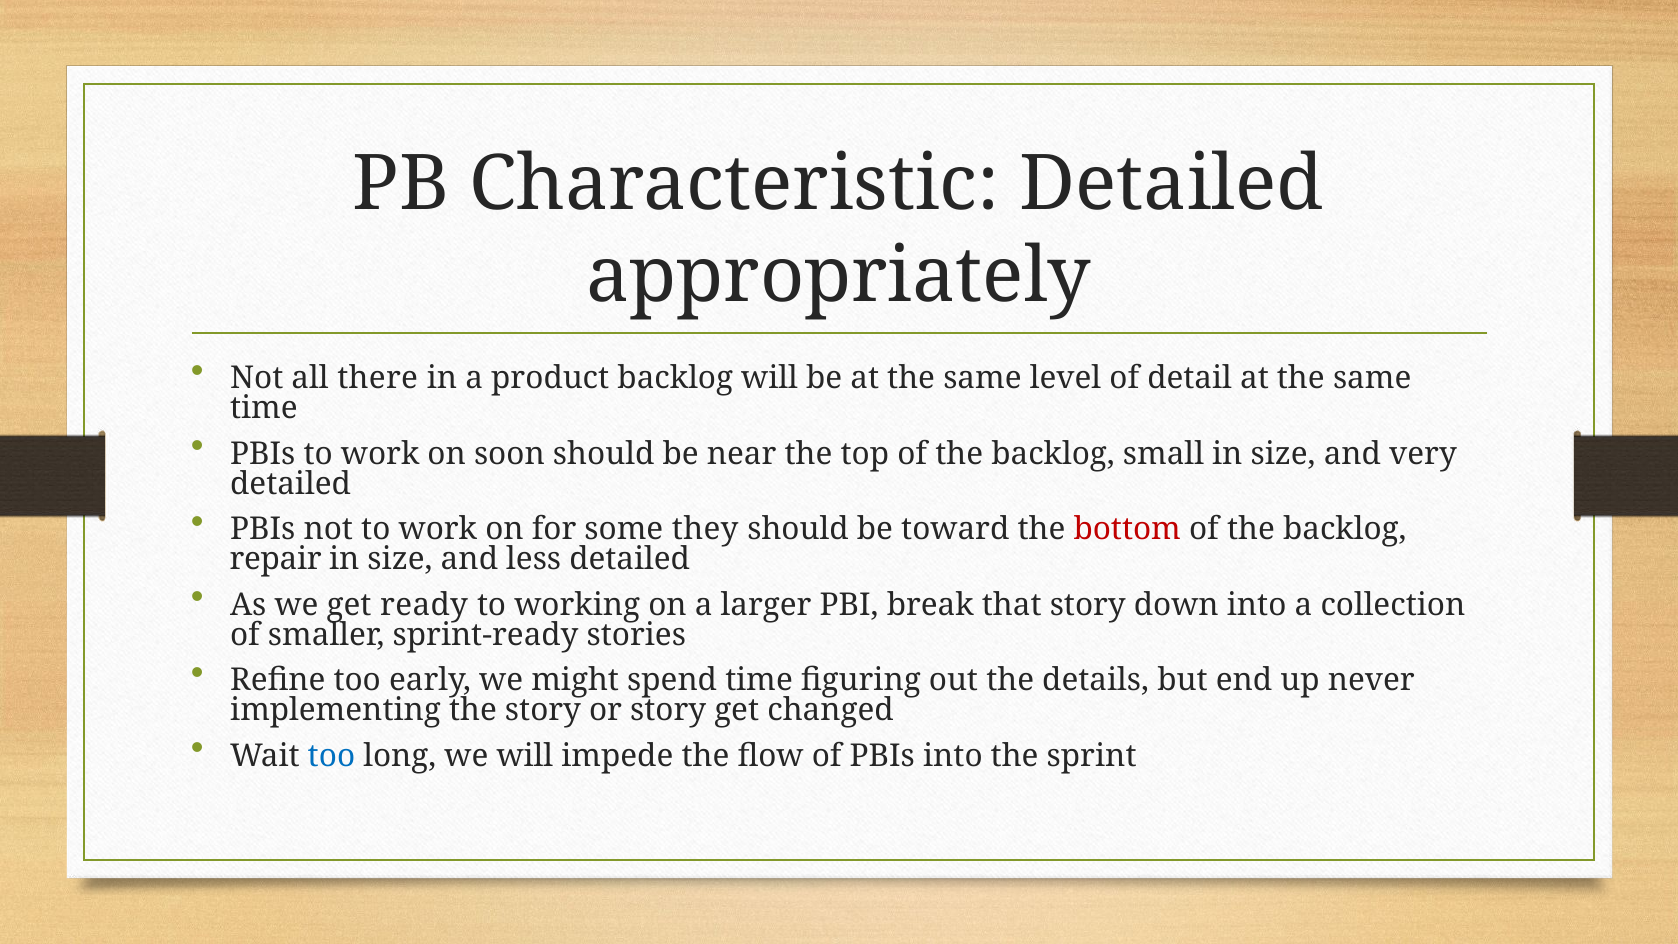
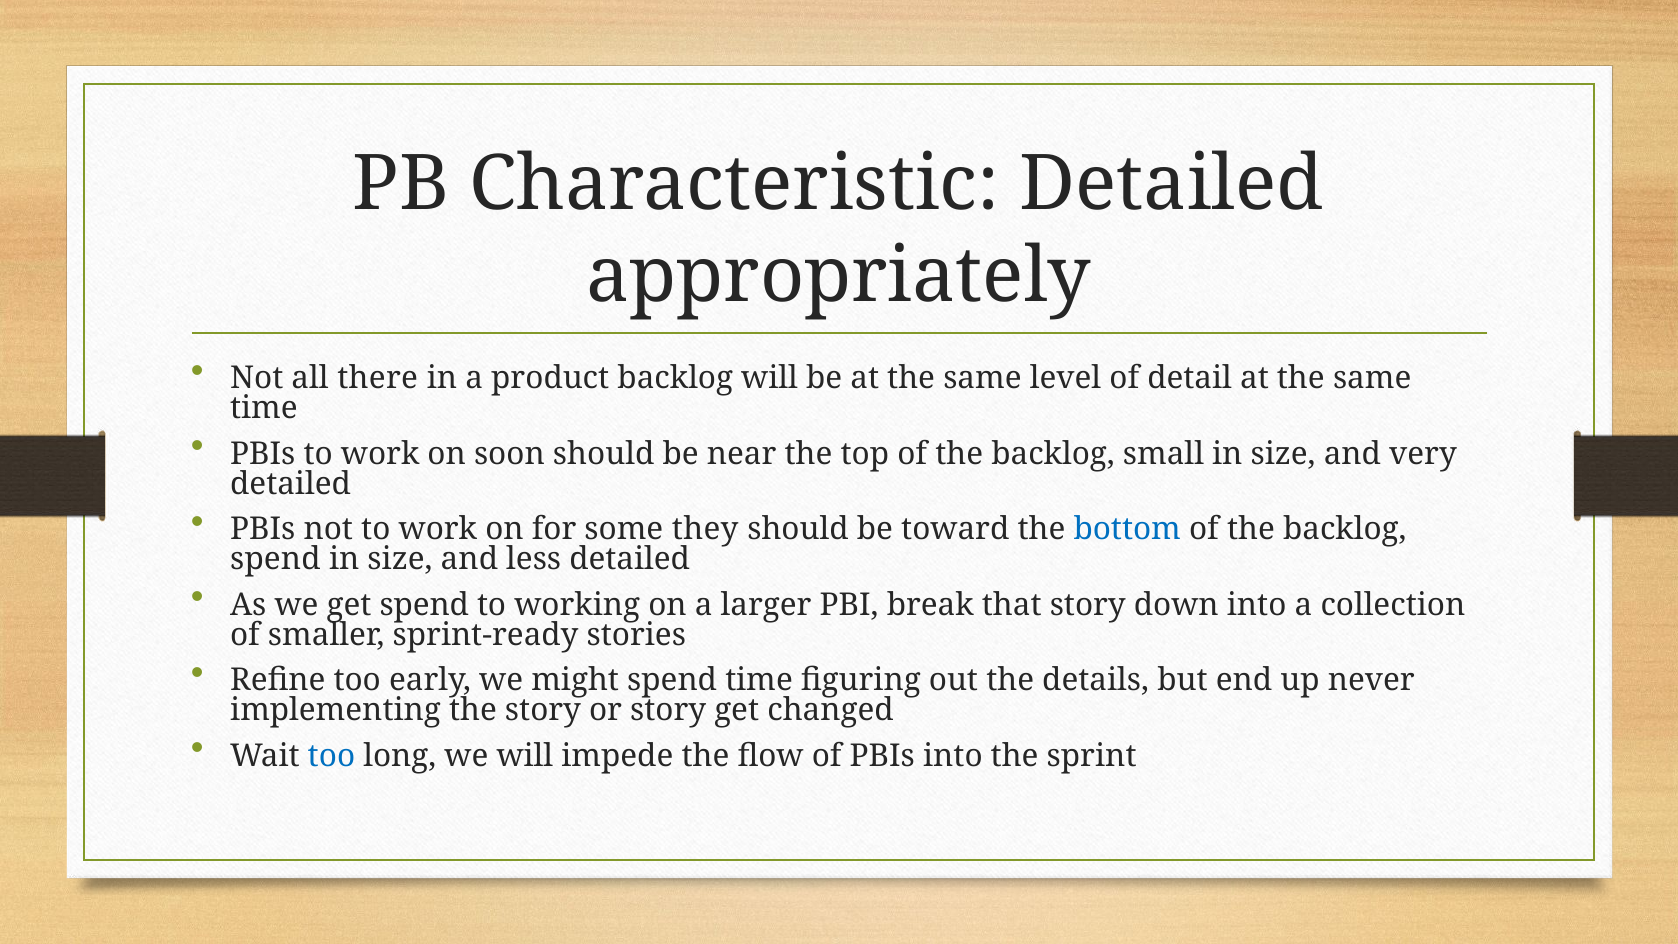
bottom colour: red -> blue (1127, 529)
repair: repair -> spend (275, 559)
get ready: ready -> spend (424, 605)
